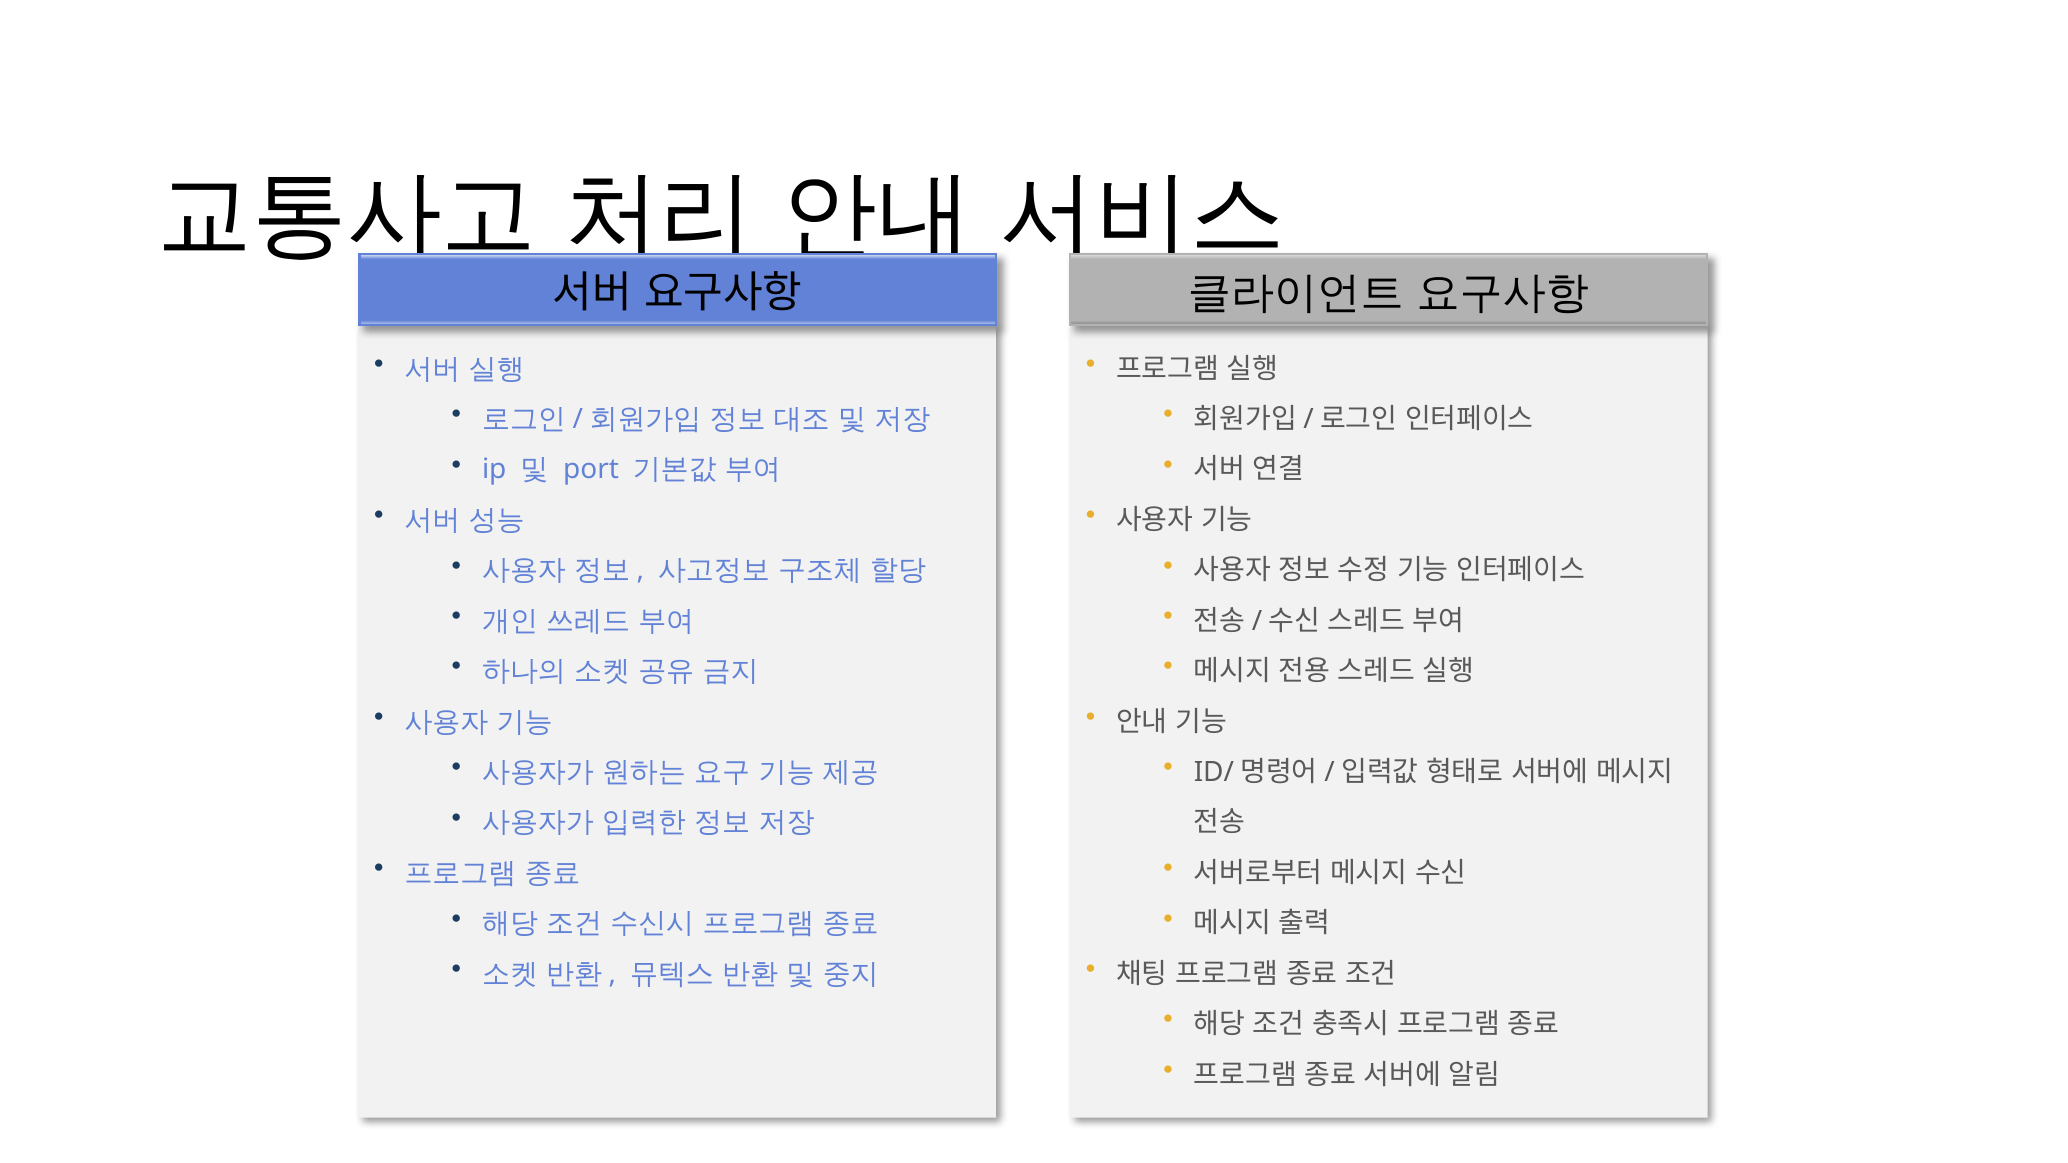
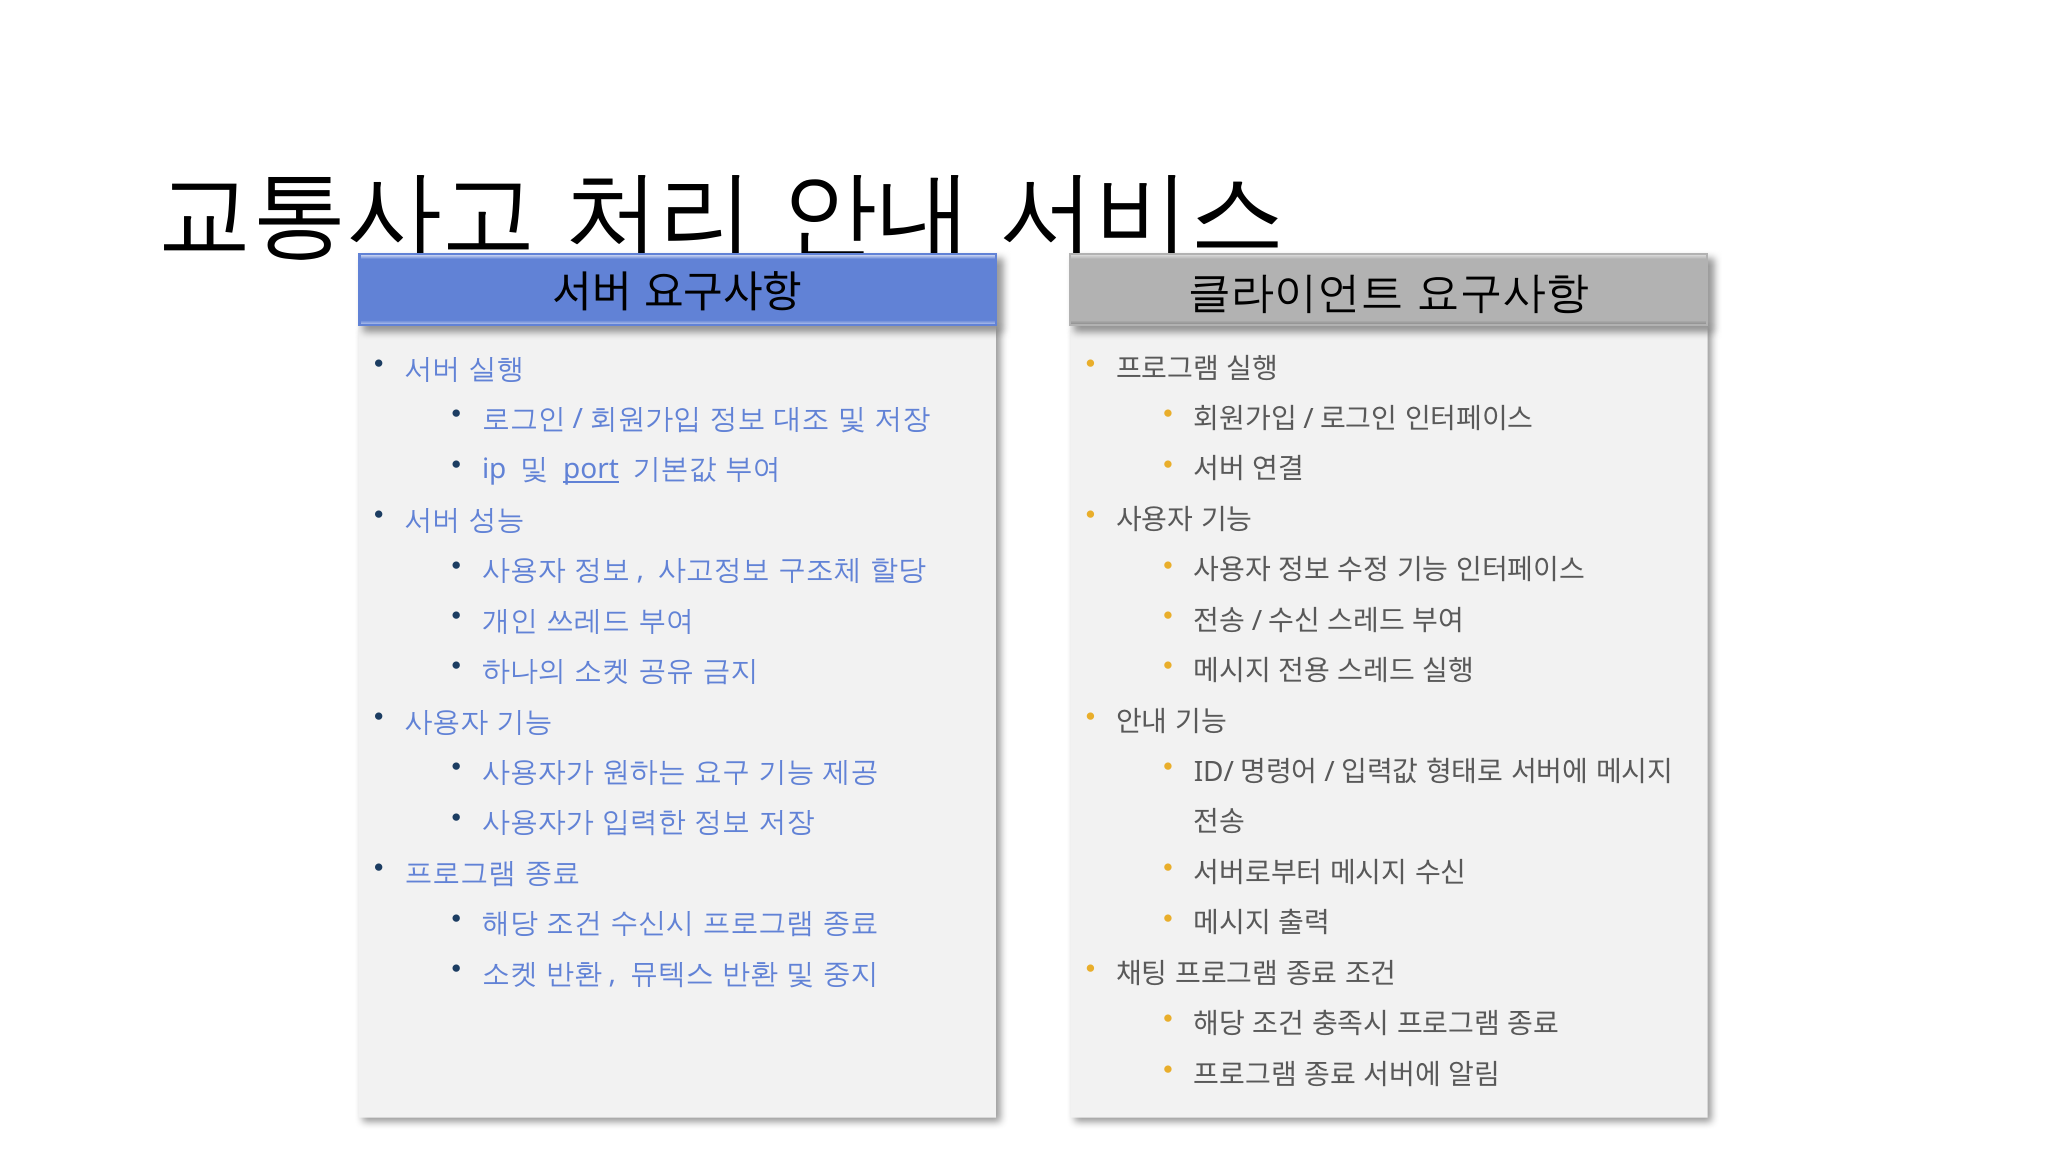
port underline: none -> present (591, 470)
